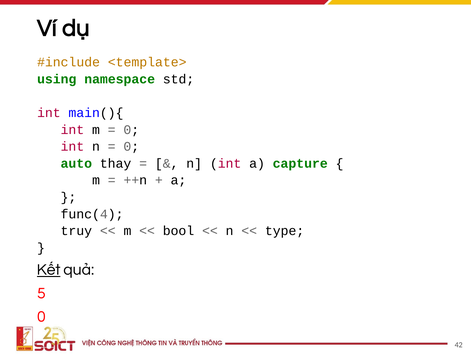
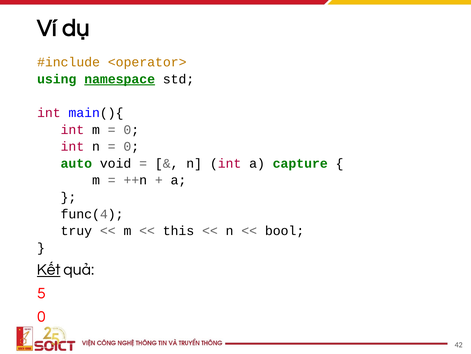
<template>: <template> -> <operator> (147, 62)
namespace underline: none -> present (120, 79)
thay: thay -> void (116, 163)
bool: bool -> this (178, 230)
type: type -> bool (285, 230)
